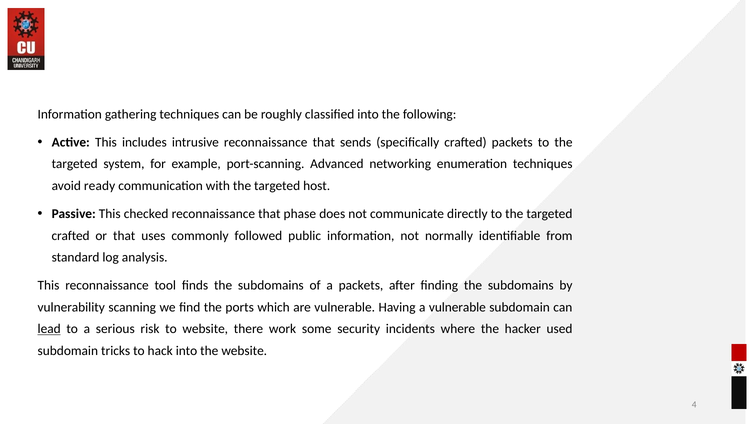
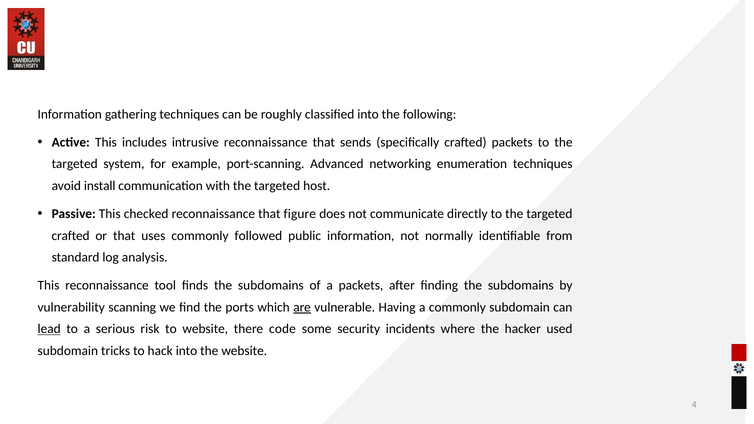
ready: ready -> install (100, 186)
phase: phase -> figure (300, 214)
are underline: none -> present (302, 307)
a vulnerable: vulnerable -> commonly (457, 307)
work: work -> code (282, 329)
